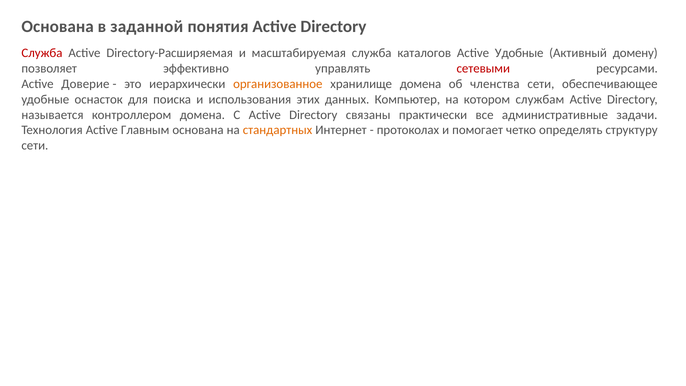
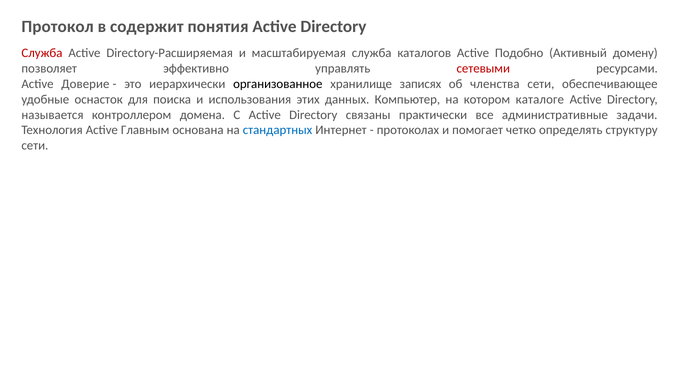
Основана: Основана -> Протокол (58, 27)
заданной: заданной -> содержит (147, 27)
Active Удобные: Удобные -> Подобно (519, 53)
организованное colour: orange -> black (278, 84)
хранилище домена: домена -> записях (420, 84)
службам: службам -> каталоге (540, 99)
стандартных colour: orange -> blue (278, 130)
